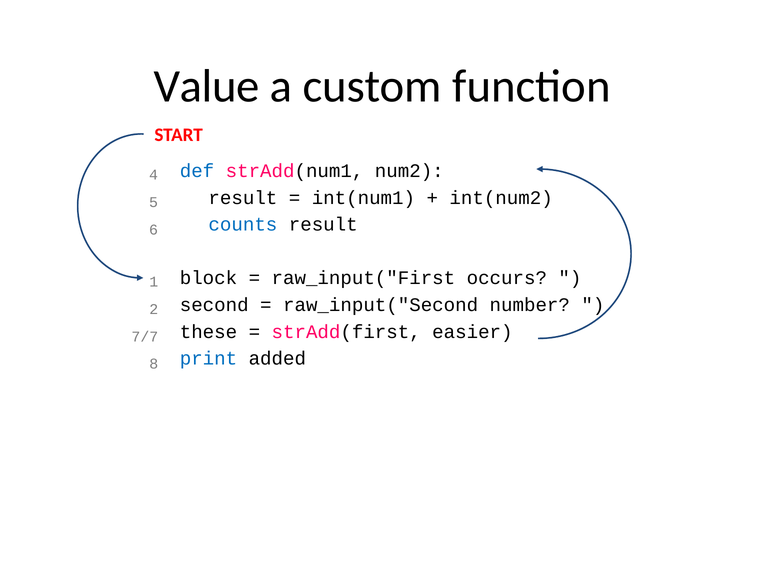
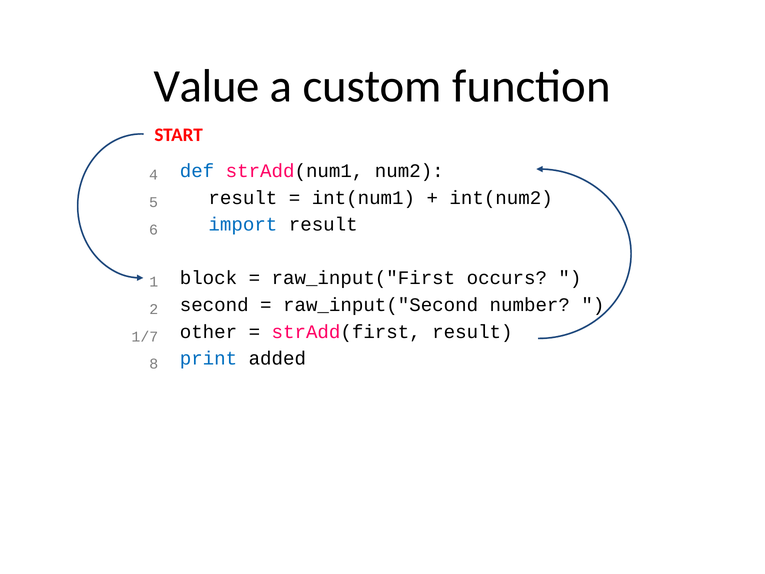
counts: counts -> import (243, 224)
these: these -> other (208, 332)
strAdd(first easier: easier -> result (472, 332)
7/7: 7/7 -> 1/7 (145, 336)
